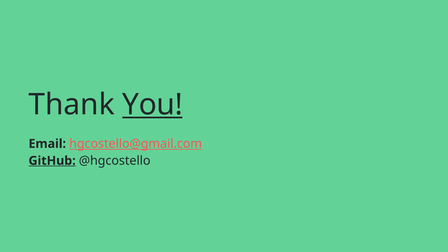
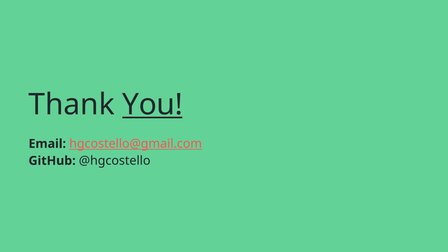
GitHub underline: present -> none (52, 161)
